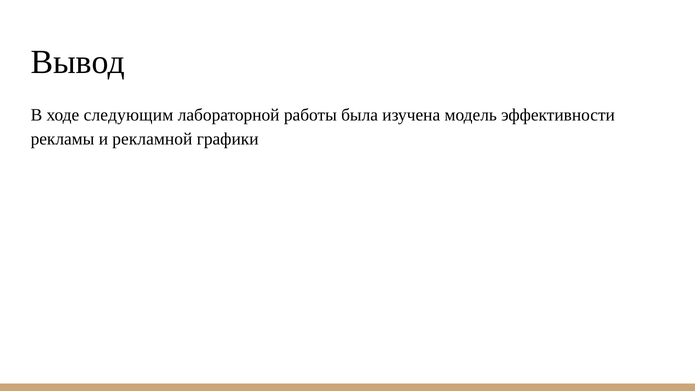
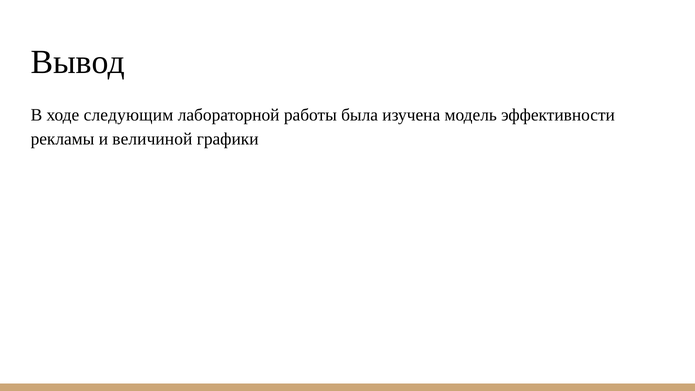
рекламной: рекламной -> величиной (152, 139)
